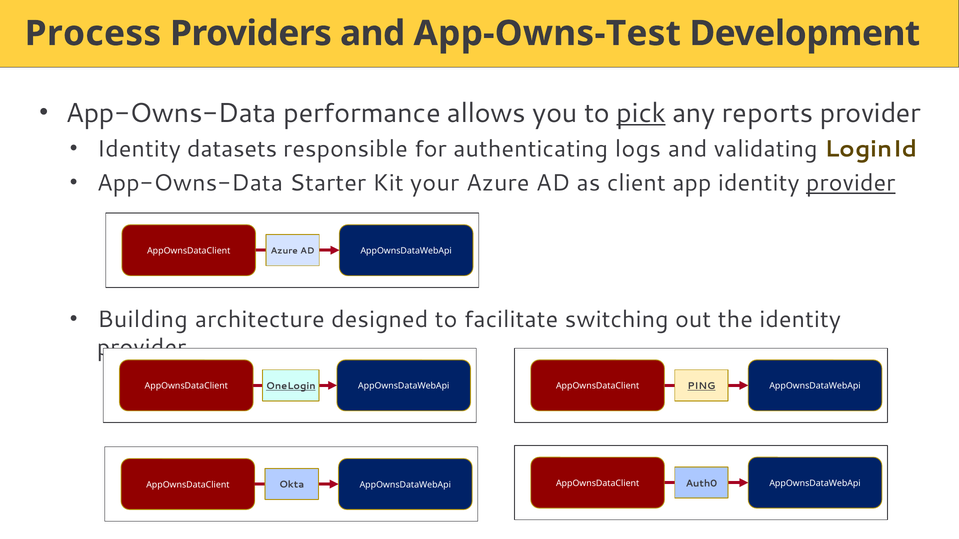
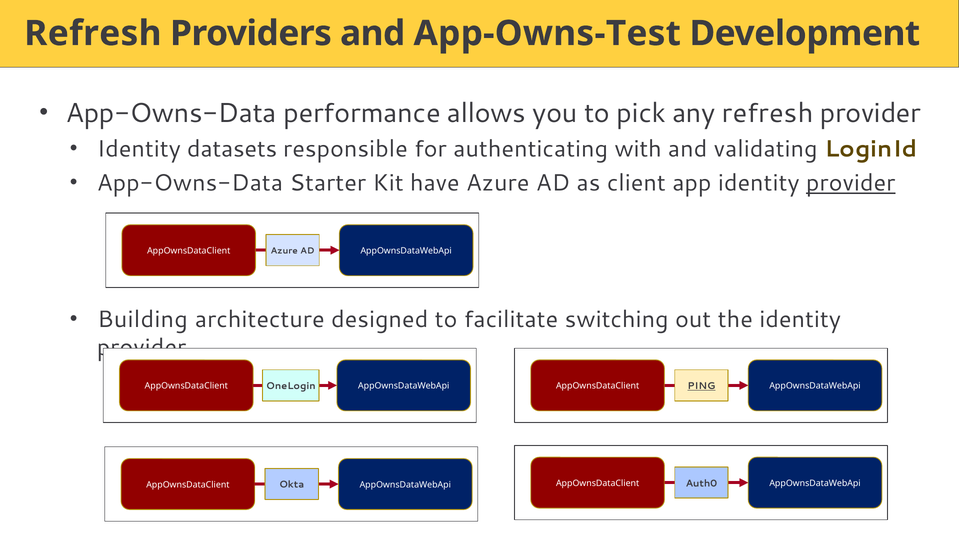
Process: Process -> Refresh (93, 34)
pick underline: present -> none (641, 113)
any reports: reports -> refresh (768, 113)
logs: logs -> with (638, 149)
your: your -> have (435, 183)
OneLogin underline: present -> none (291, 386)
